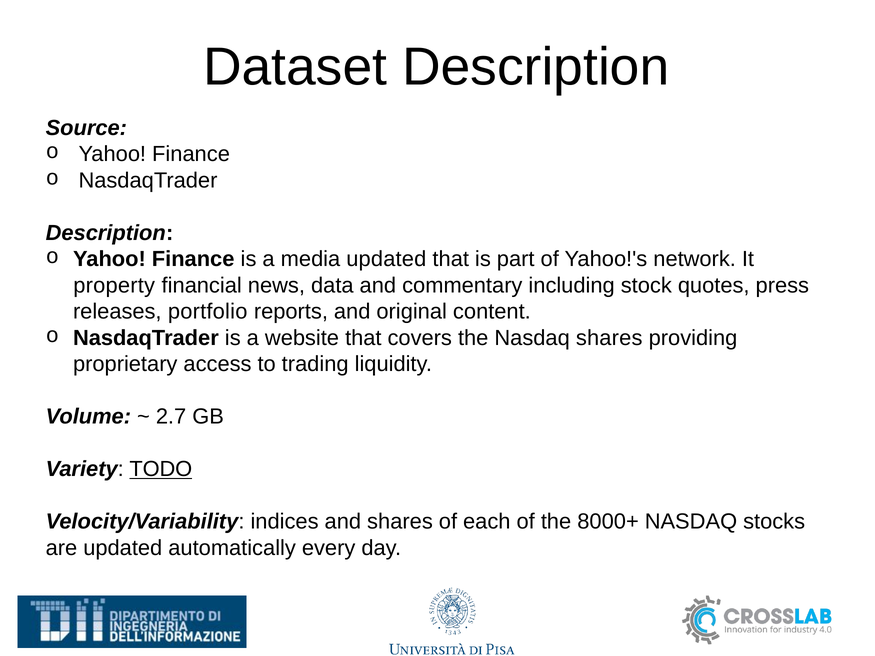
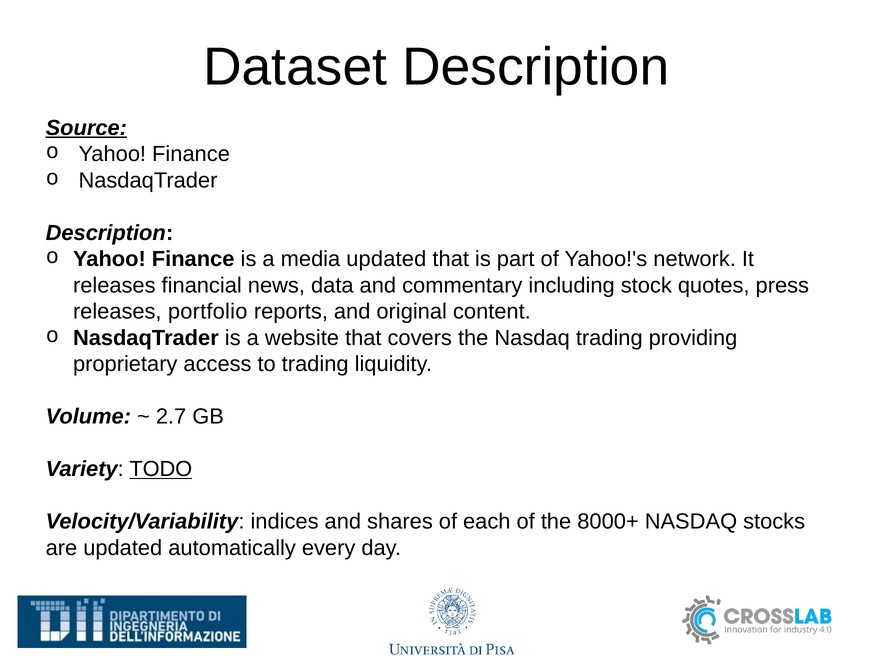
Source underline: none -> present (86, 128)
property: property -> releases (114, 286)
Nasdaq shares: shares -> trading (609, 338)
